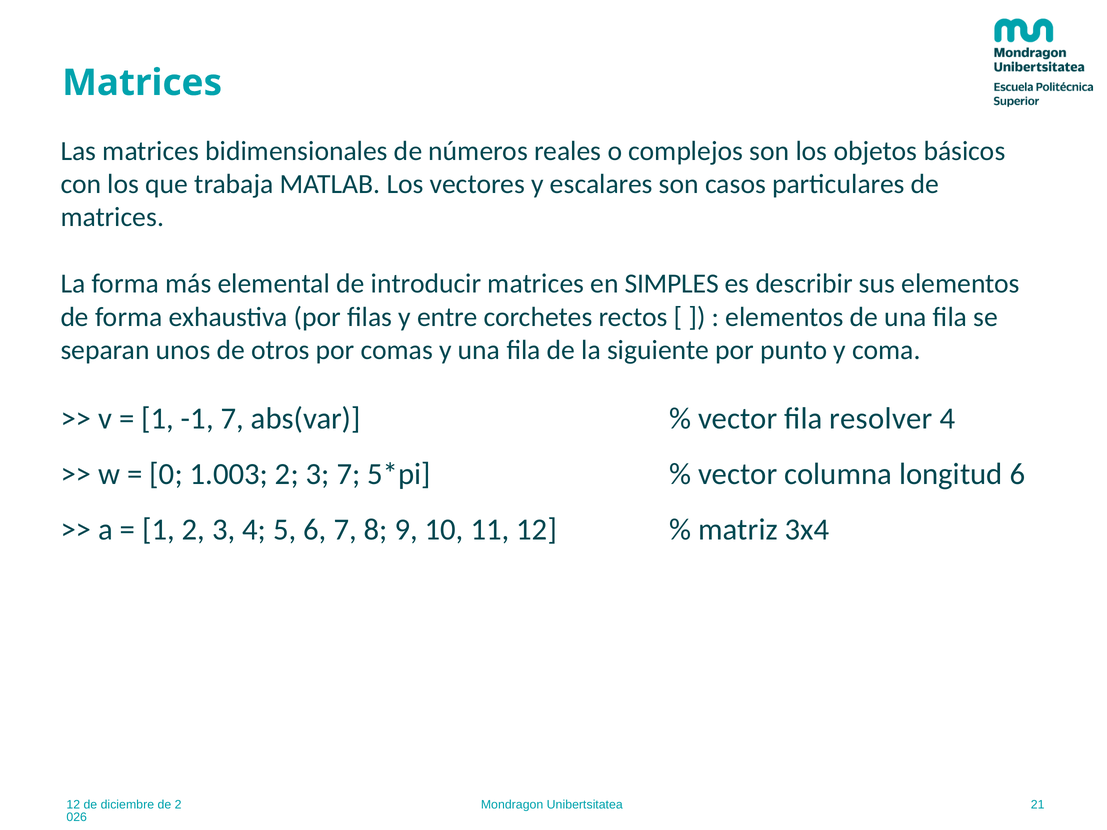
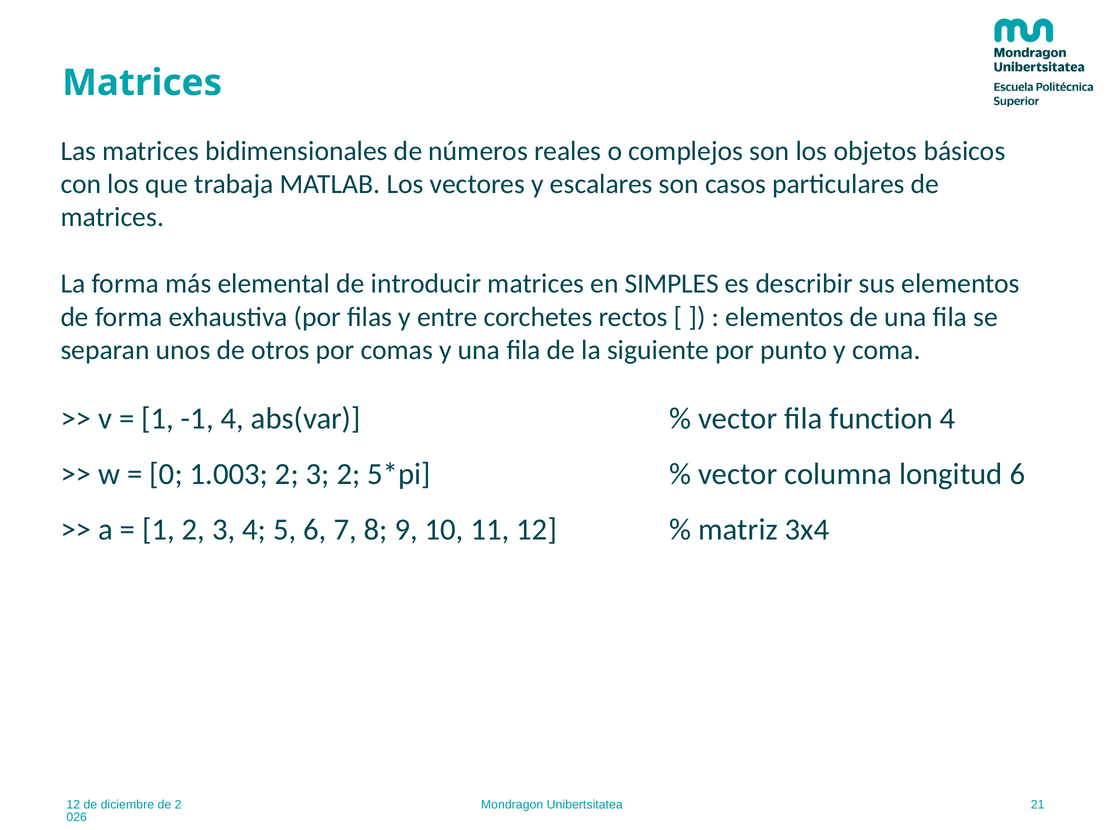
-1 7: 7 -> 4 (232, 419)
resolver: resolver -> function (881, 419)
3 7: 7 -> 2 (348, 474)
